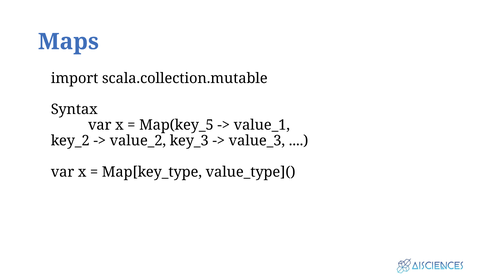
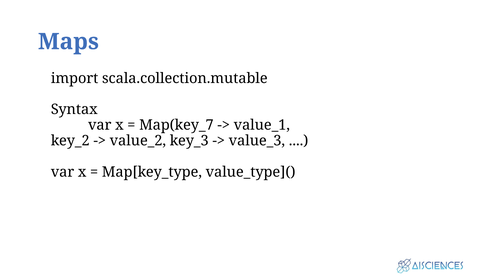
Map(key_5: Map(key_5 -> Map(key_7 (176, 125)
